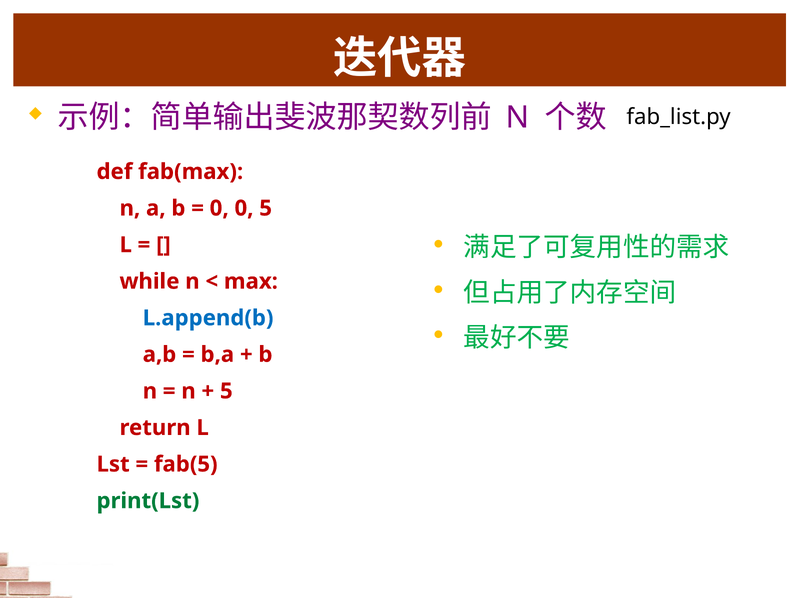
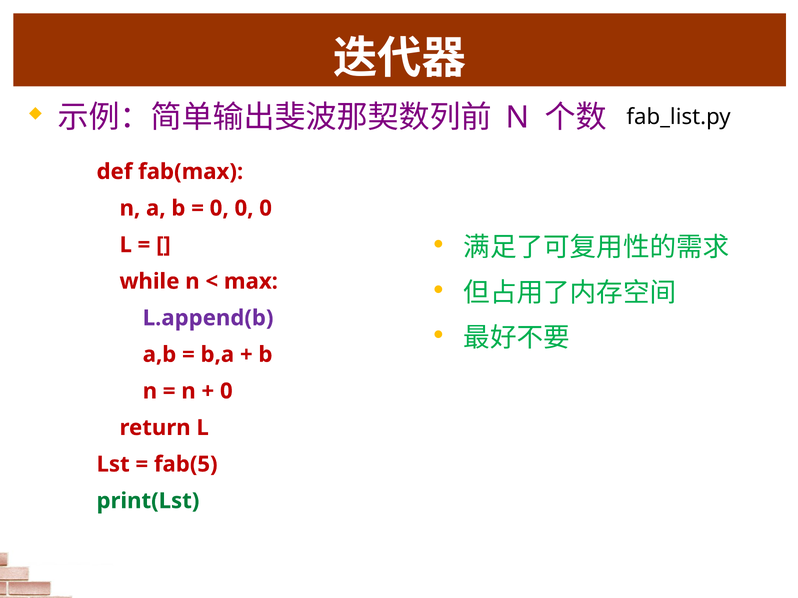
0 0 5: 5 -> 0 (266, 208)
L.append(b colour: blue -> purple (208, 318)
5: 5 -> 0 (226, 391)
